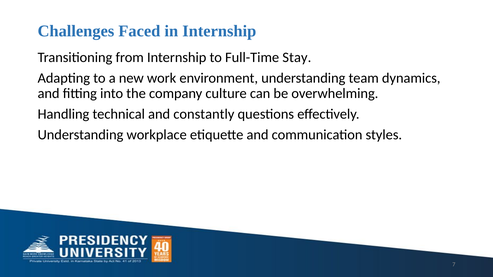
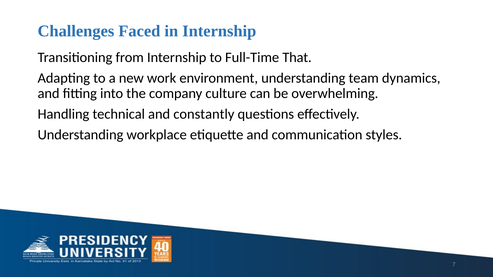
Stay: Stay -> That (297, 57)
